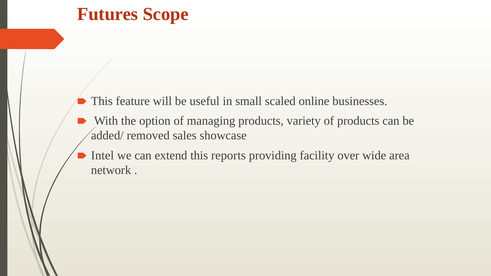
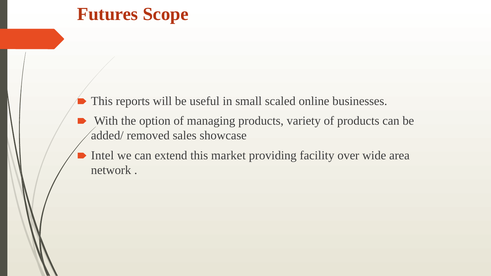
feature: feature -> reports (133, 101)
reports: reports -> market (228, 156)
